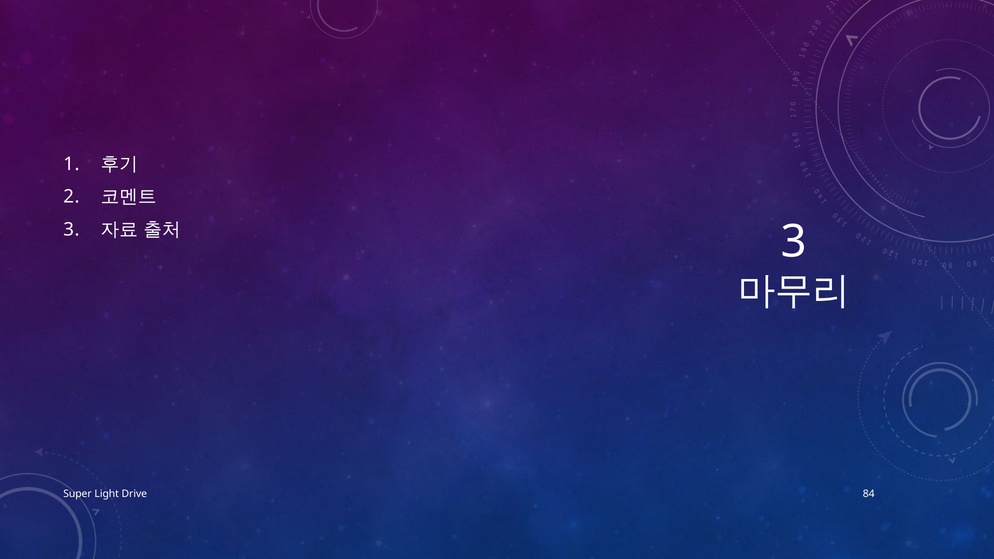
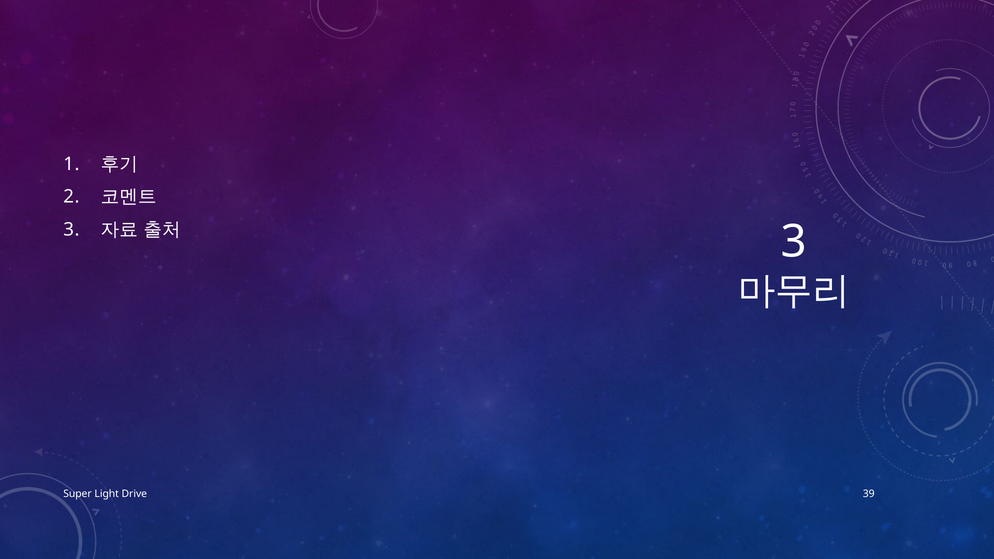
84: 84 -> 39 (869, 494)
